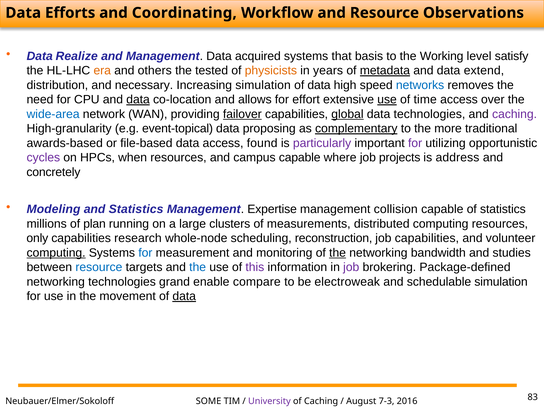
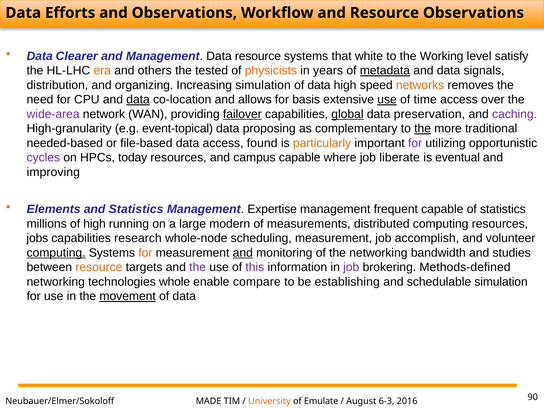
and Coordinating: Coordinating -> Observations (184, 13)
Realize: Realize -> Clearer (77, 56)
Data acquired: acquired -> resource (258, 56)
basis: basis -> white (369, 56)
extend: extend -> signals (484, 71)
necessary: necessary -> organizing (144, 85)
networks colour: blue -> orange (420, 85)
effort: effort -> basis (306, 100)
wide-area colour: blue -> purple (53, 114)
data technologies: technologies -> preservation (429, 114)
complementary underline: present -> none (356, 129)
the underline: none -> present (423, 129)
awards-based: awards-based -> needed-based (65, 143)
particularly colour: purple -> orange (322, 143)
when: when -> today (133, 158)
projects: projects -> liberate (400, 158)
address: address -> eventual (458, 158)
concretely: concretely -> improving (53, 172)
Modeling: Modeling -> Elements (54, 209)
collision: collision -> frequent (396, 209)
of plan: plan -> high (95, 224)
clusters: clusters -> modern (230, 224)
only: only -> jobs (37, 238)
scheduling reconstruction: reconstruction -> measurement (334, 238)
job capabilities: capabilities -> accomplish (427, 238)
for colour: blue -> orange (145, 253)
and underline: none -> present (243, 253)
the underline: present -> none (338, 253)
resource colour: blue -> orange (99, 267)
the colour: blue -> purple (198, 267)
Package-defined: Package-defined -> Methods-defined (465, 267)
grand: grand -> whole (175, 282)
electroweak: electroweak -> establishing (347, 282)
movement underline: none -> present (128, 296)
data underline: present -> none (184, 296)
SOME: SOME -> MADE (209, 401)
University colour: purple -> orange (269, 401)
of Caching: Caching -> Emulate (321, 401)
7-3: 7-3 -> 6-3 (387, 401)
83: 83 -> 90 (533, 397)
